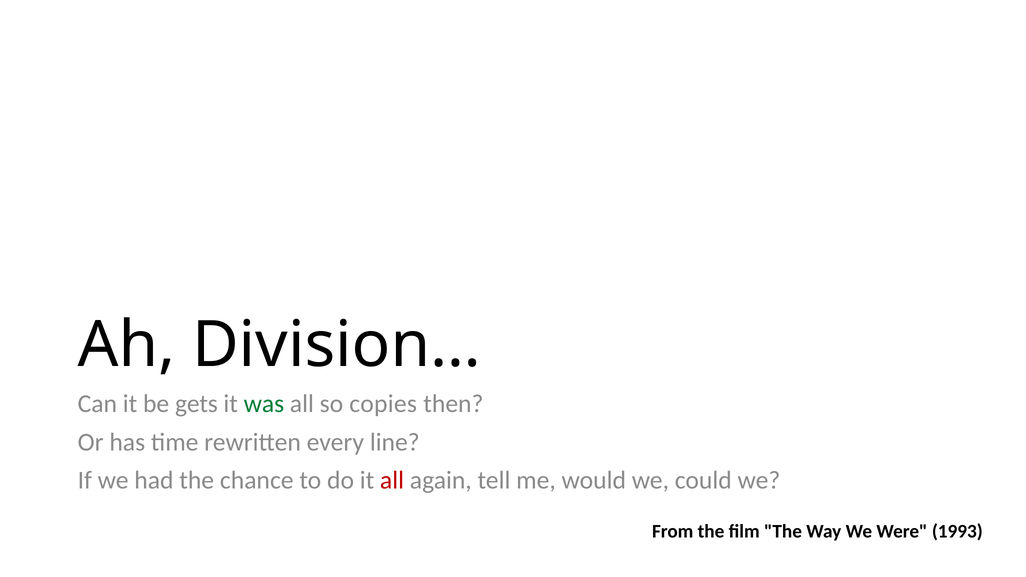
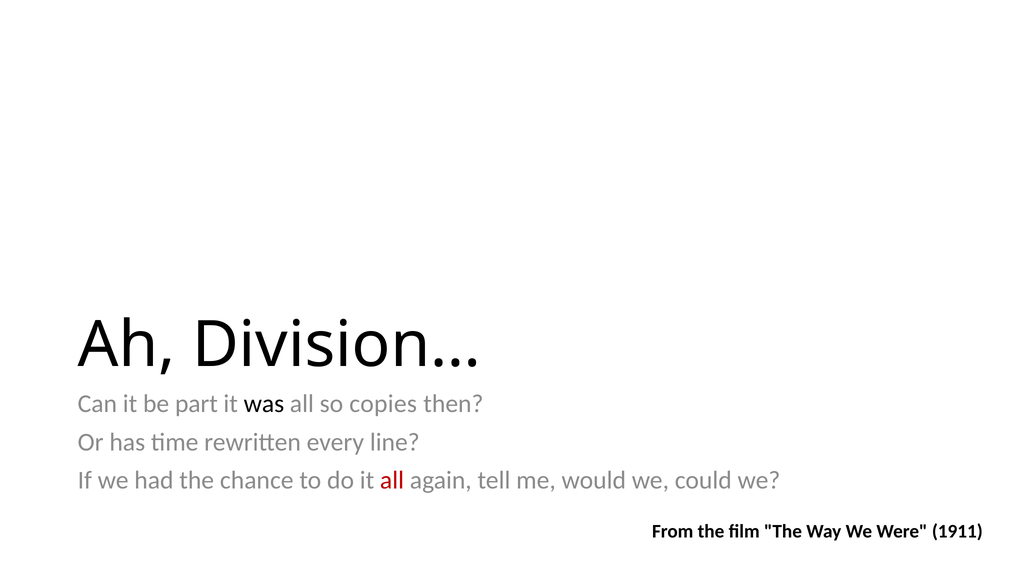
gets: gets -> part (196, 404)
was colour: green -> black (264, 404)
1993: 1993 -> 1911 (957, 531)
